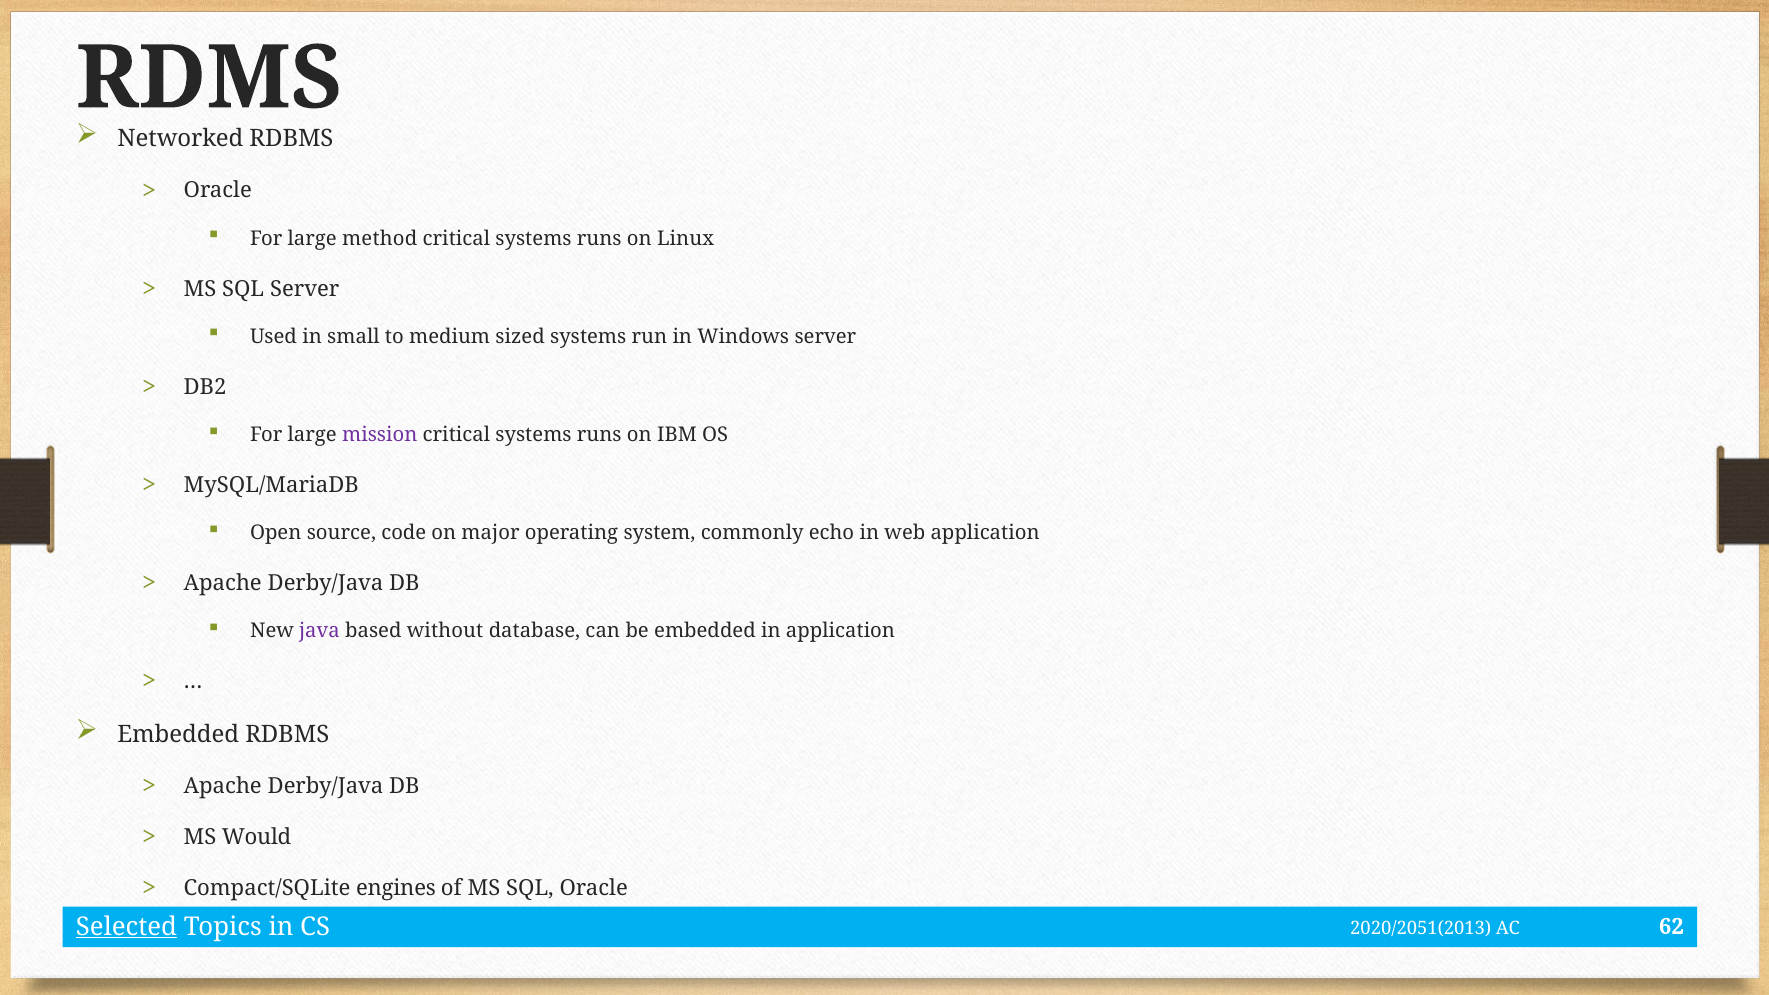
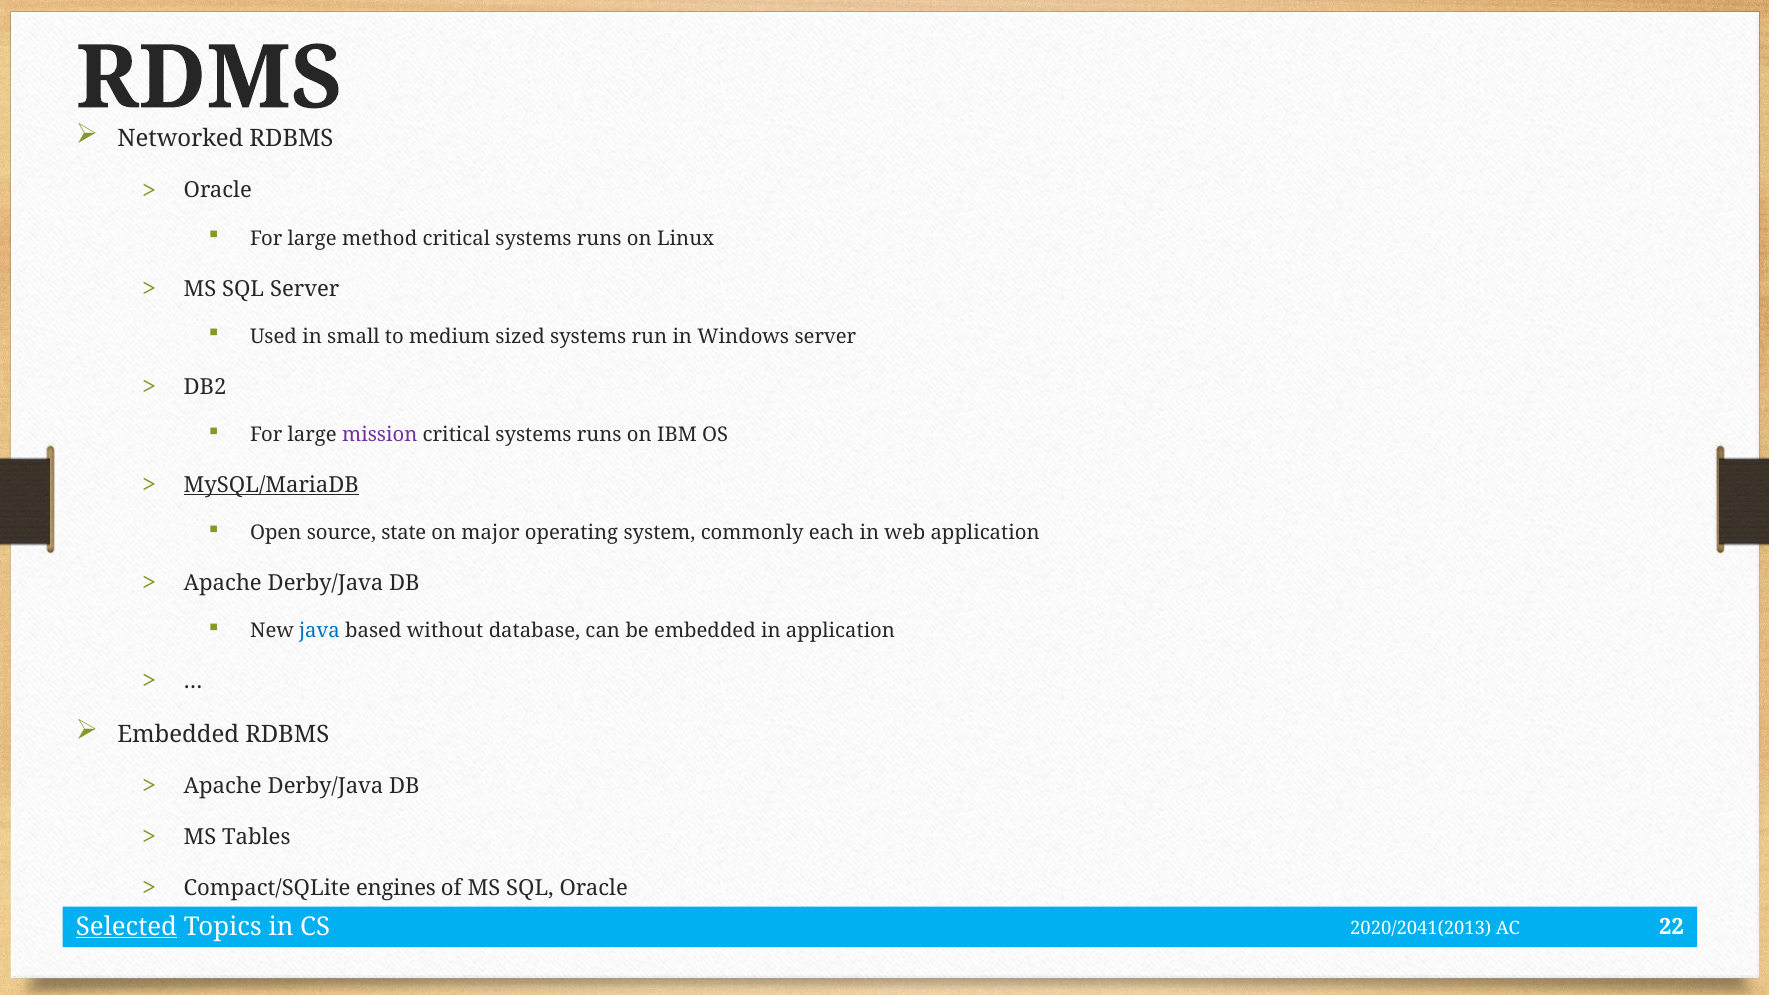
MySQL/MariaDB underline: none -> present (271, 485)
code: code -> state (404, 533)
echo: echo -> each (831, 533)
java colour: purple -> blue (319, 631)
Would: Would -> Tables (256, 837)
62: 62 -> 22 (1671, 927)
2020/2051(2013: 2020/2051(2013 -> 2020/2041(2013 (1421, 928)
